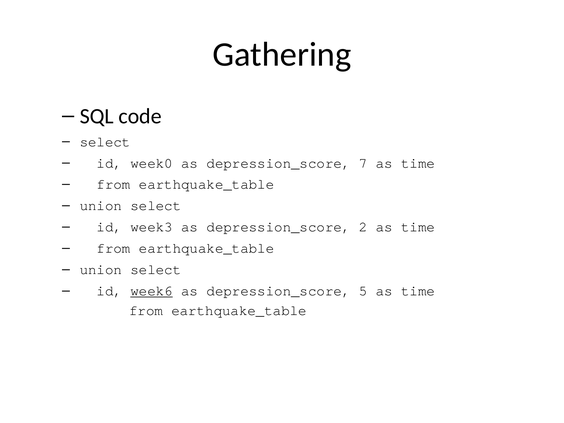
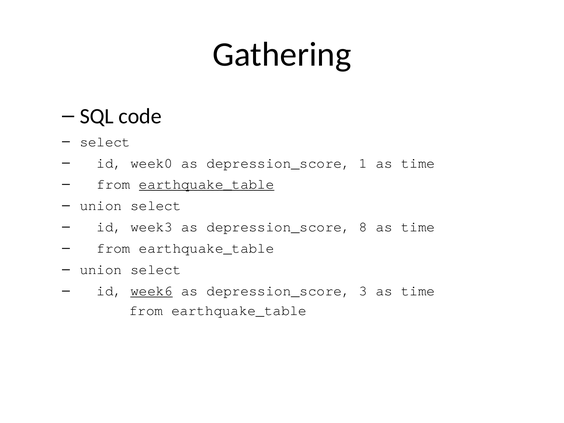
7: 7 -> 1 (363, 163)
earthquake_table underline: none -> present (207, 184)
2: 2 -> 8 (363, 227)
5: 5 -> 3 (363, 291)
